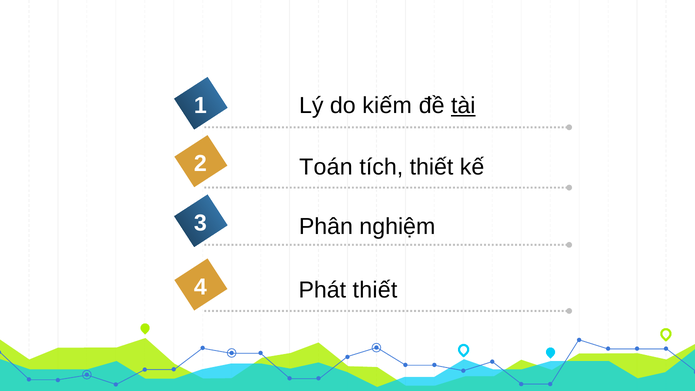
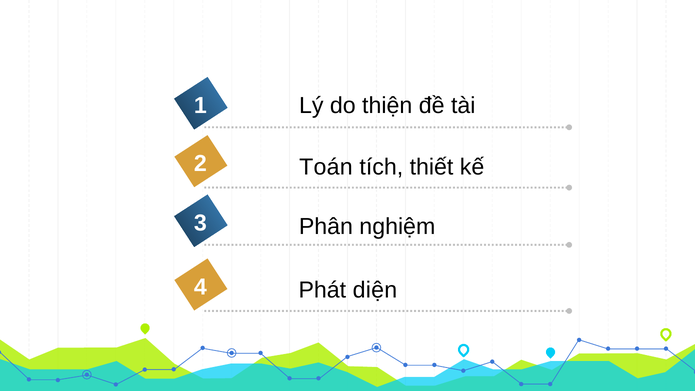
kiếm: kiếm -> thiện (387, 106)
tài underline: present -> none (463, 106)
Phát thiết: thiết -> diện (375, 290)
